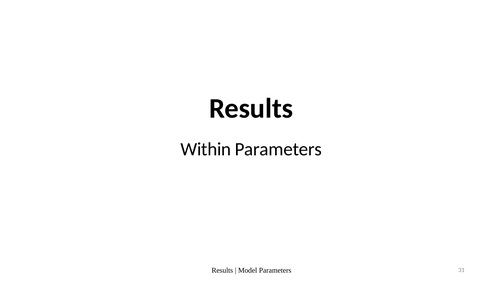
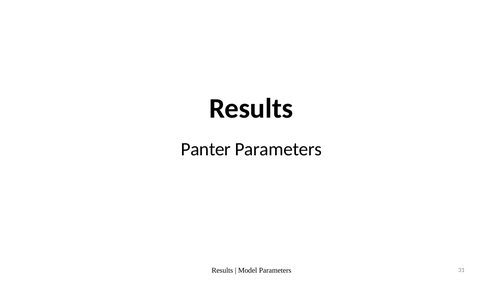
Within: Within -> Panter (206, 149)
